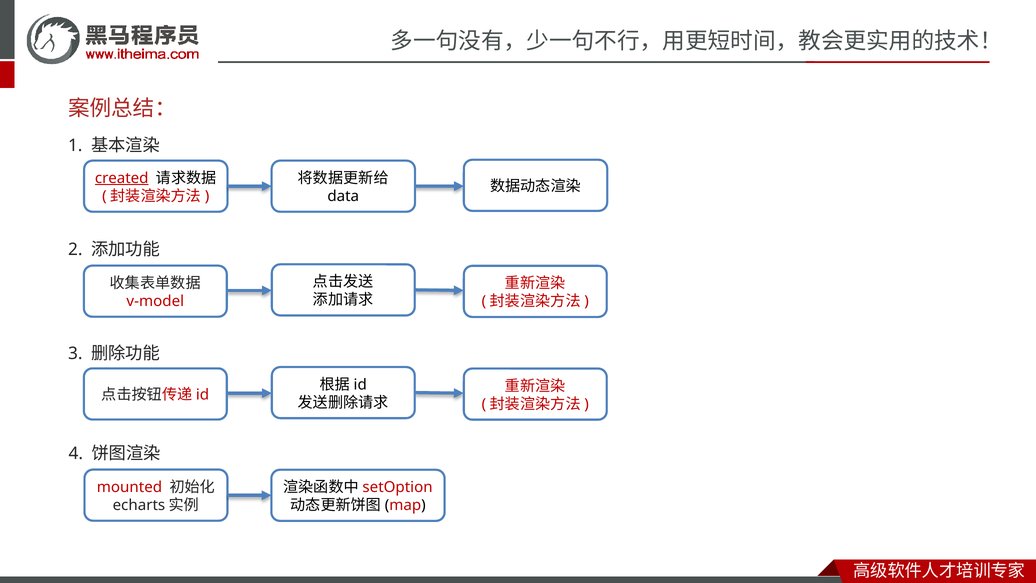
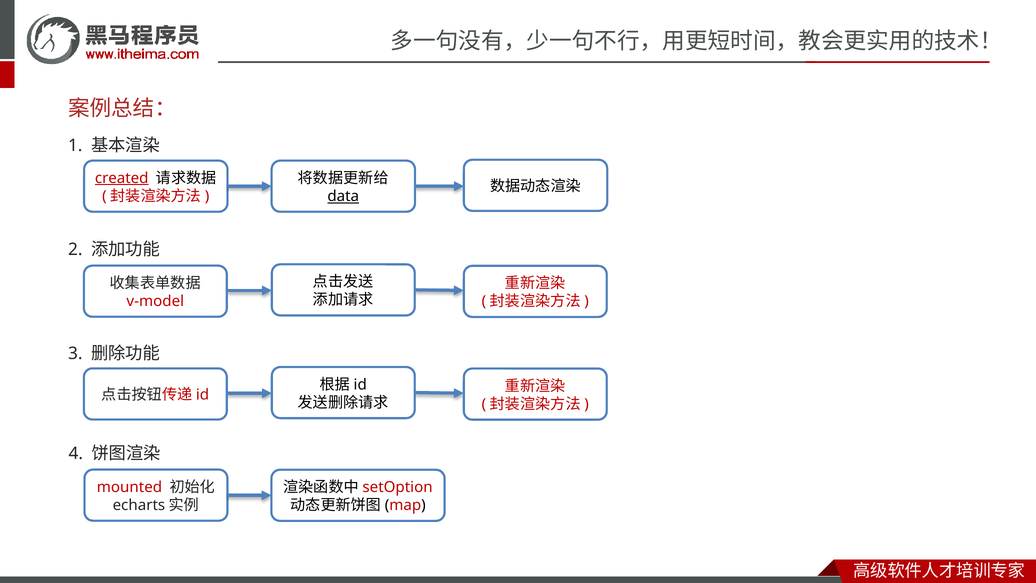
data underline: none -> present (343, 196)
